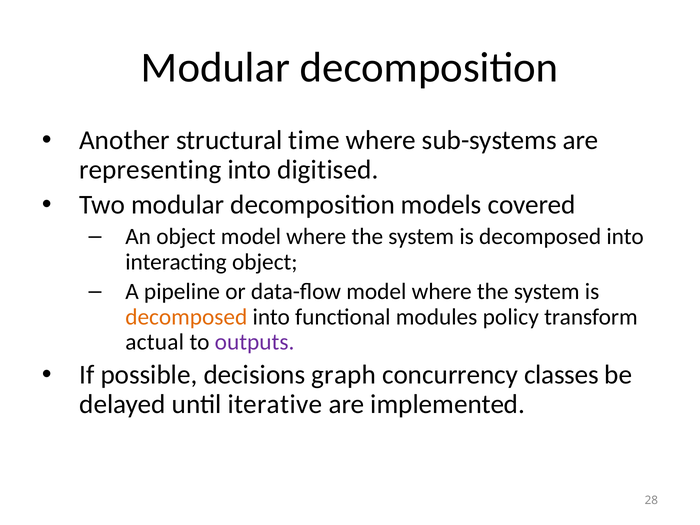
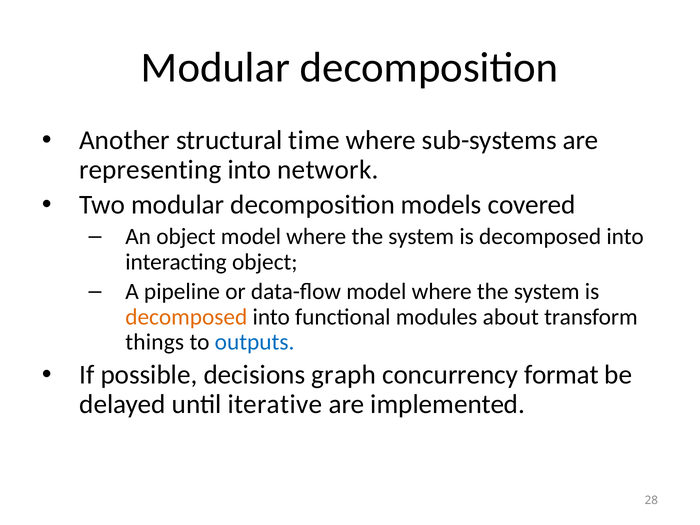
digitised: digitised -> network (328, 170)
policy: policy -> about (511, 317)
actual: actual -> things (155, 342)
outputs colour: purple -> blue (255, 342)
classes: classes -> format (561, 375)
